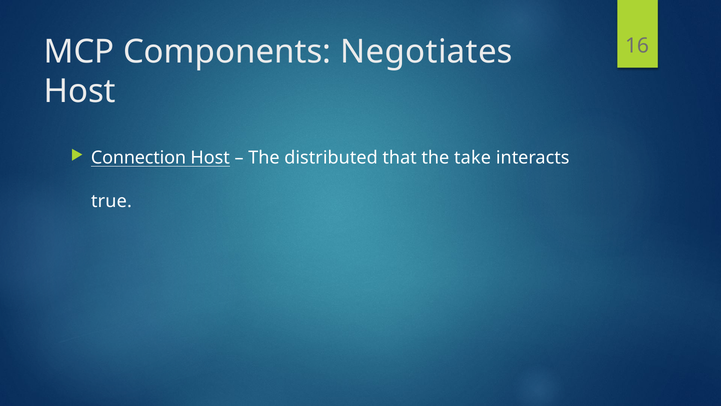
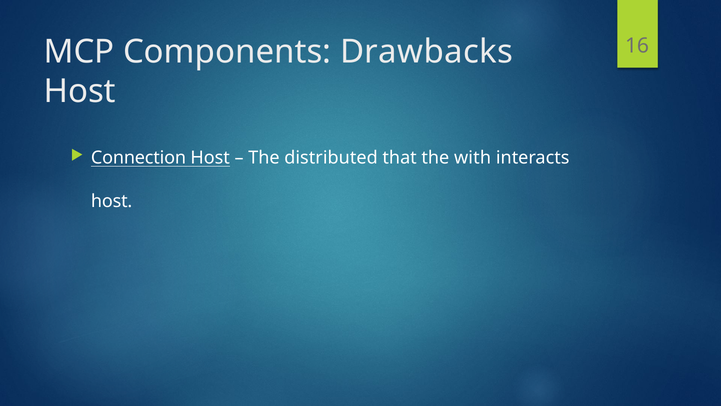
Negotiates: Negotiates -> Drawbacks (427, 52)
take: take -> with (473, 158)
true: true -> host (112, 201)
